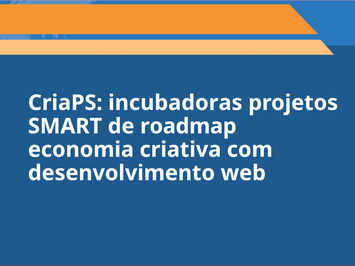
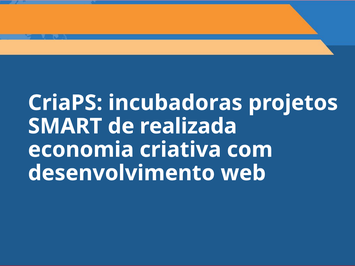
roadmap: roadmap -> realizada (188, 126)
